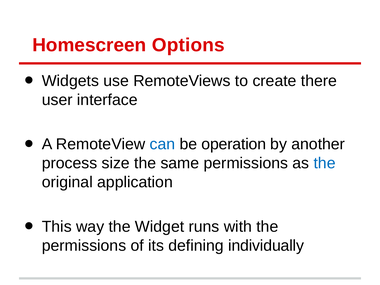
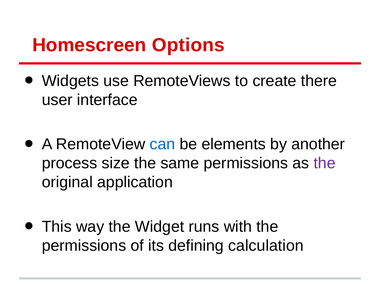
operation: operation -> elements (234, 144)
the colour: blue -> purple (325, 163)
individually: individually -> calculation (266, 246)
